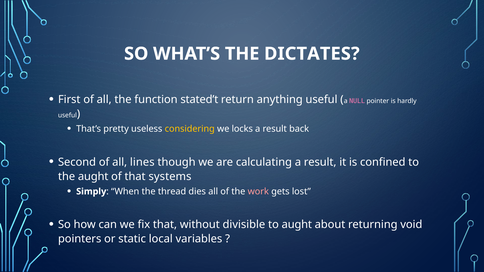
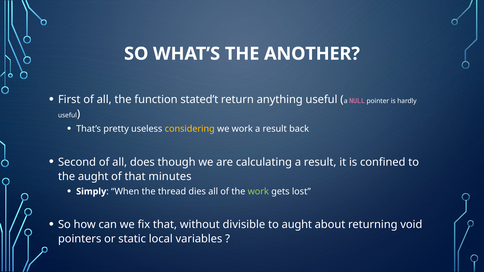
DICTATES: DICTATES -> ANOTHER (312, 54)
we locks: locks -> work (242, 129)
lines: lines -> does (142, 162)
systems: systems -> minutes (170, 177)
work colour: pink -> light green (258, 192)
